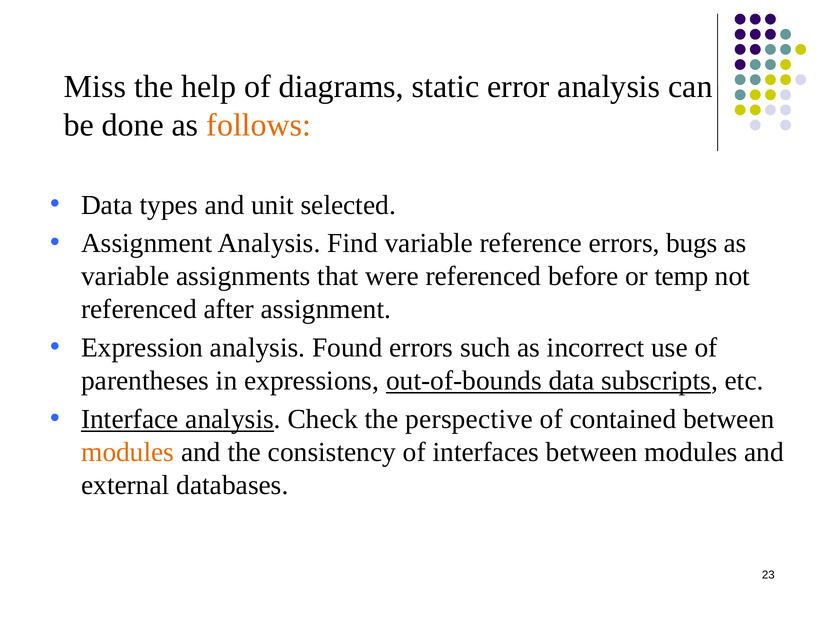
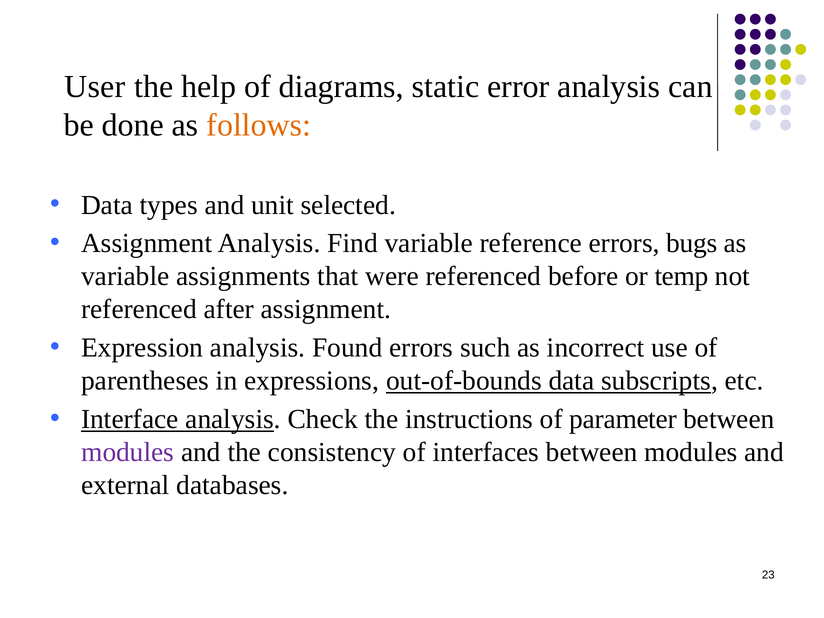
Miss: Miss -> User (95, 87)
perspective: perspective -> instructions (469, 419)
contained: contained -> parameter (623, 419)
modules colour: orange -> purple (128, 452)
